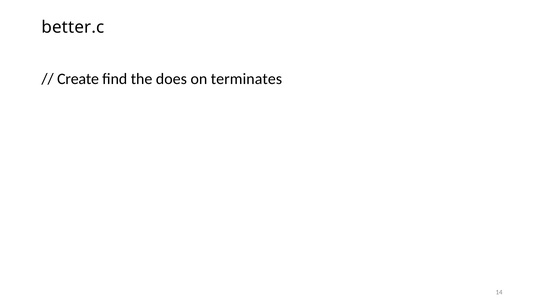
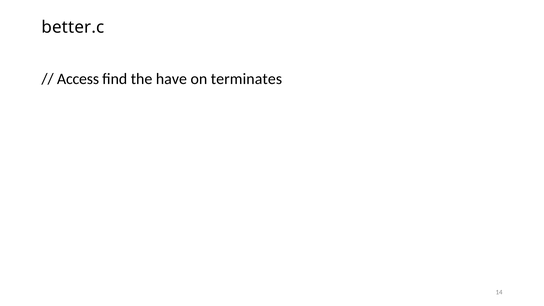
Create: Create -> Access (78, 79)
does: does -> have (171, 79)
